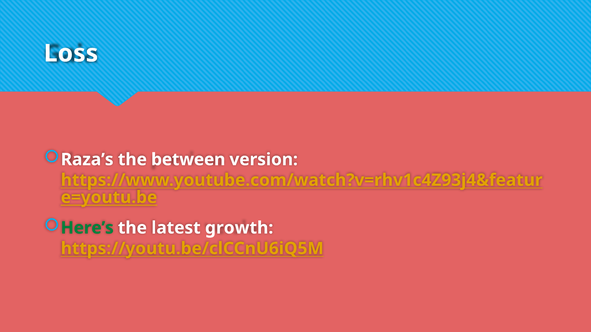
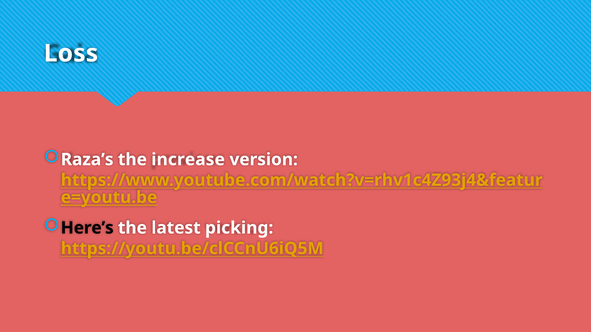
between: between -> increase (188, 160)
Here’s colour: green -> black (87, 228)
growth: growth -> picking (239, 228)
